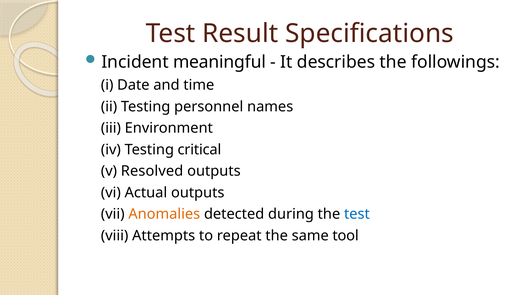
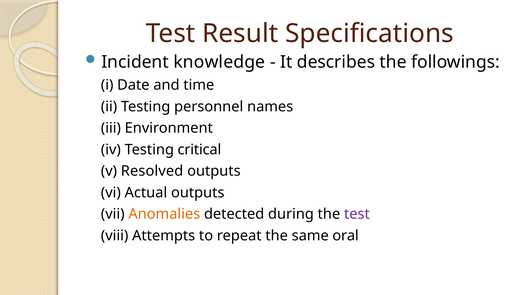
meaningful: meaningful -> knowledge (219, 62)
test colour: blue -> purple (357, 214)
tool: tool -> oral (346, 236)
